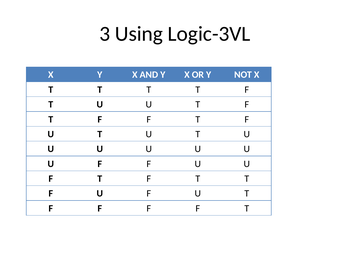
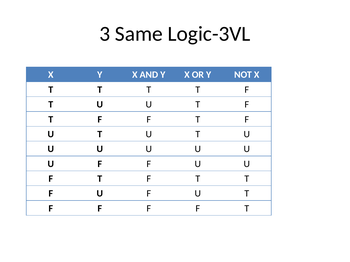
Using: Using -> Same (139, 34)
